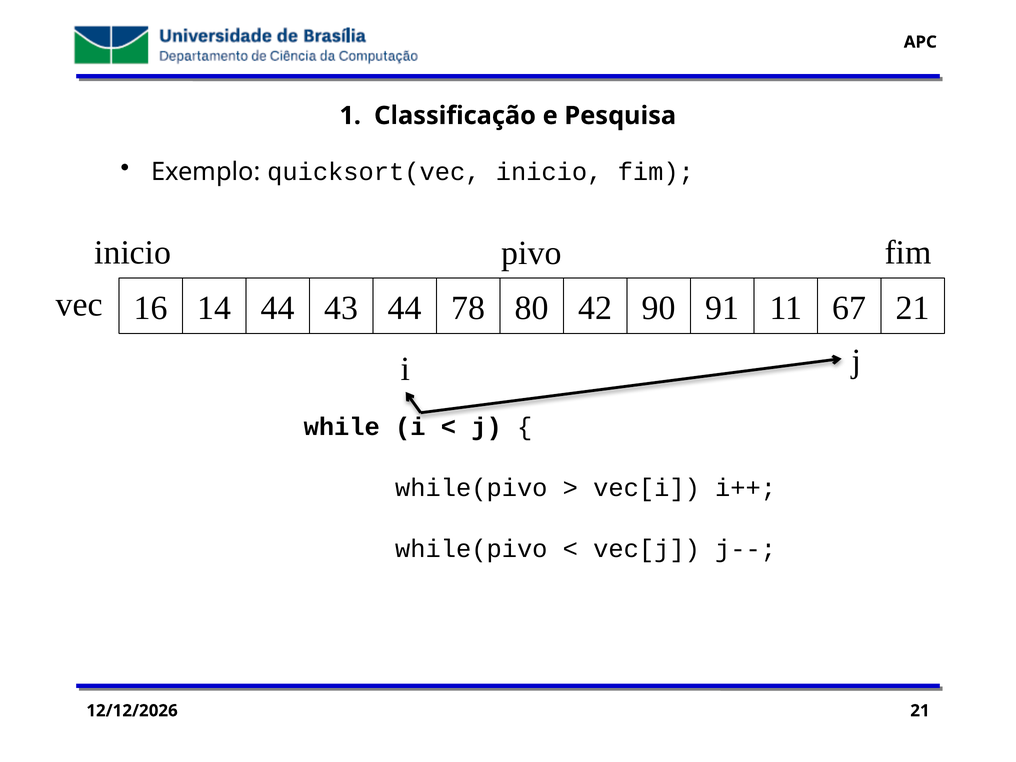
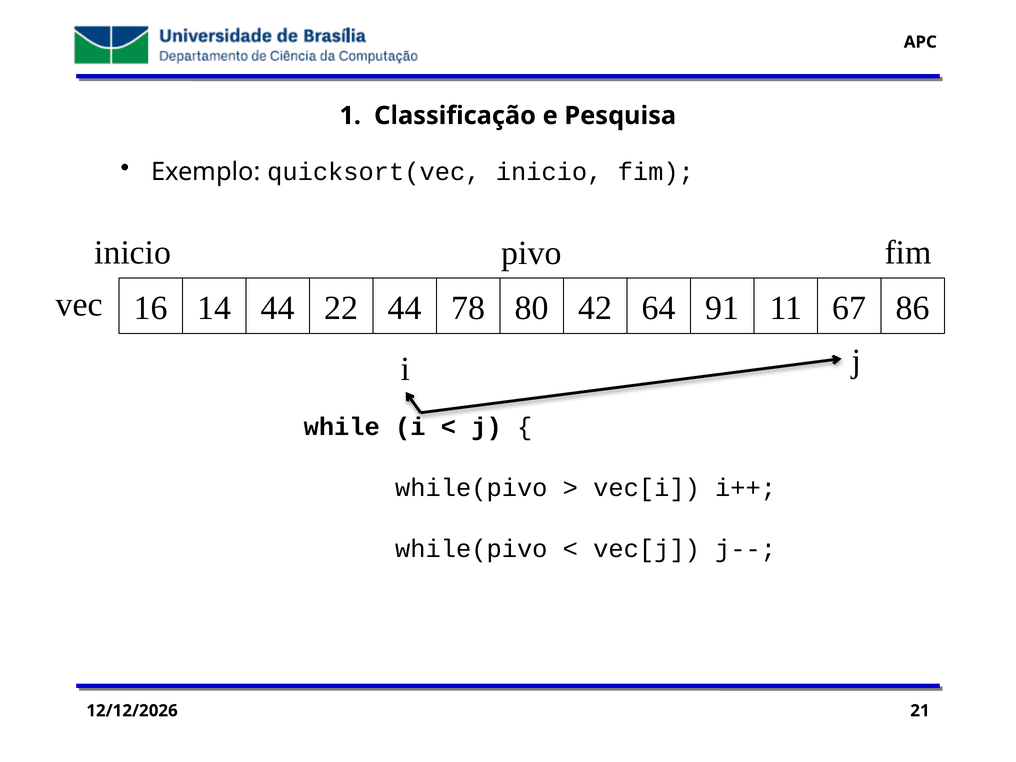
43: 43 -> 22 (341, 308)
90: 90 -> 64 (659, 308)
67 21: 21 -> 86 (913, 308)
